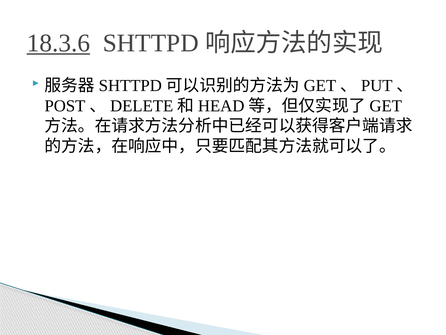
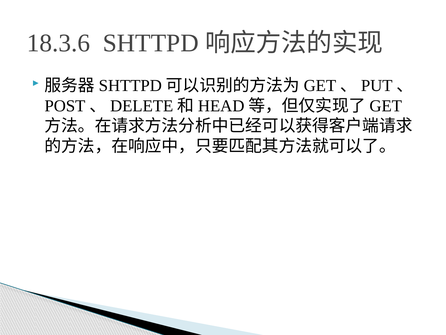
18.3.6 underline: present -> none (58, 43)
